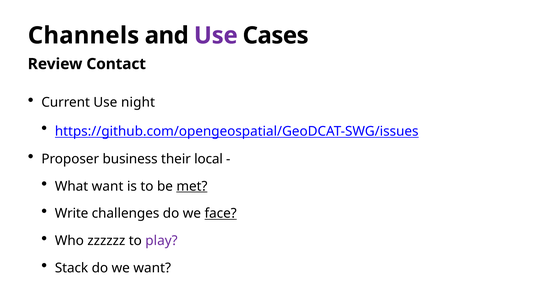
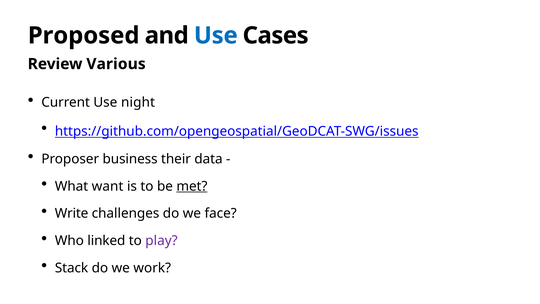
Channels: Channels -> Proposed (84, 36)
Use colour: purple -> blue (216, 36)
Contact: Contact -> Various (116, 64)
local: local -> data (208, 159)
face underline: present -> none (221, 213)
zzzzzz: zzzzzz -> linked (106, 241)
we want: want -> work (152, 268)
